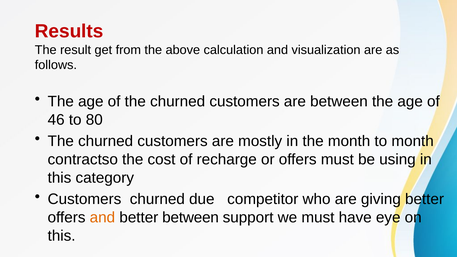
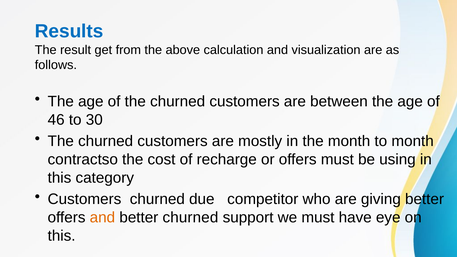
Results colour: red -> blue (69, 31)
80: 80 -> 30 (94, 120)
better between: between -> churned (190, 217)
